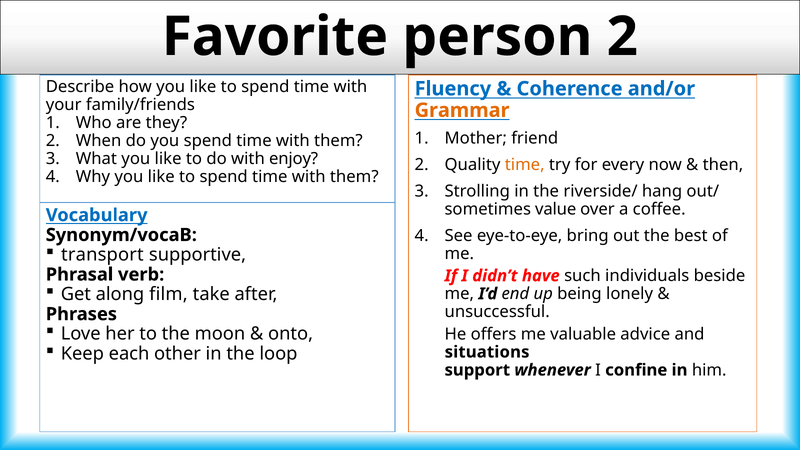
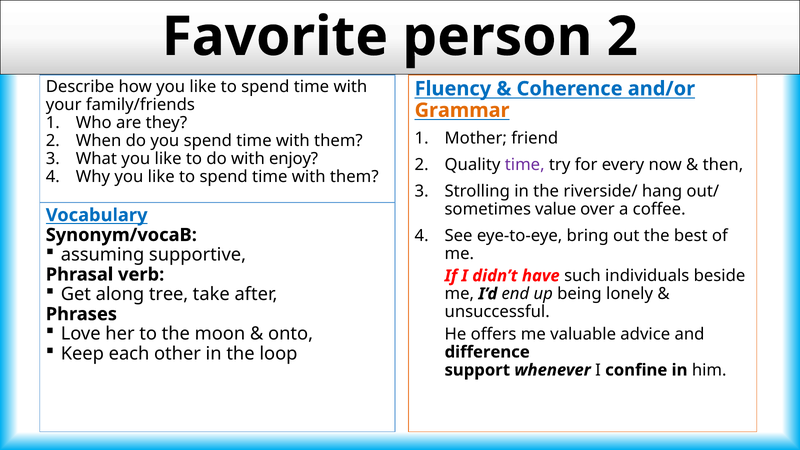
time colour: orange -> purple (525, 165)
transport: transport -> assuming (103, 255)
film: film -> tree (169, 294)
situations: situations -> difference (487, 352)
